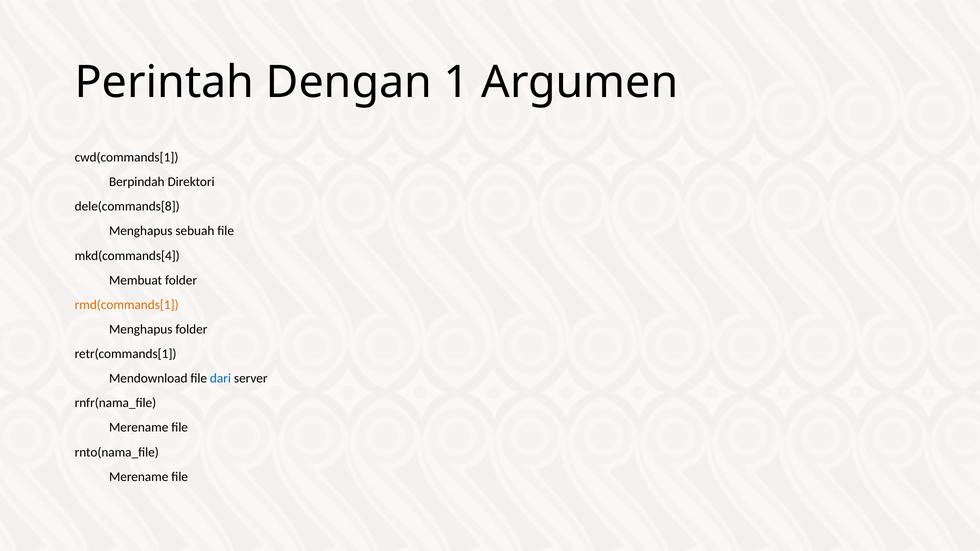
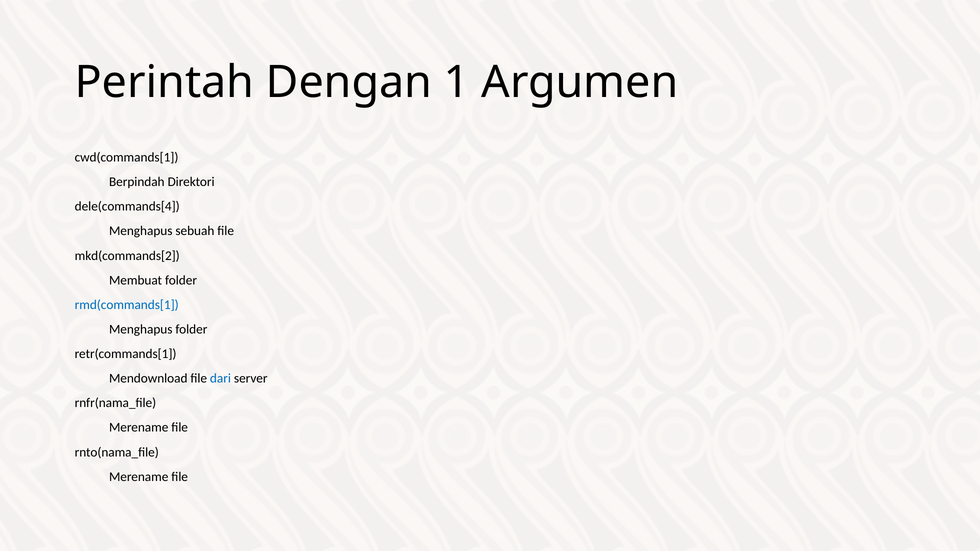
dele(commands[8: dele(commands[8 -> dele(commands[4 (127, 207)
mkd(commands[4: mkd(commands[4 -> mkd(commands[2 (127, 256)
rmd(commands[1 colour: orange -> blue (127, 305)
